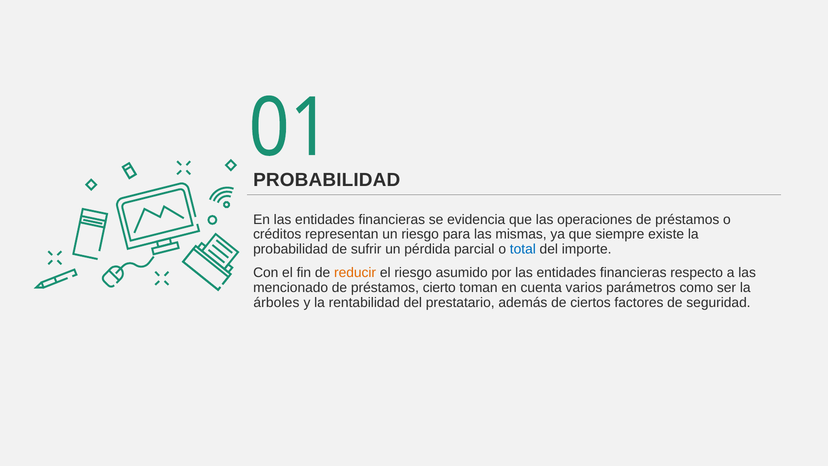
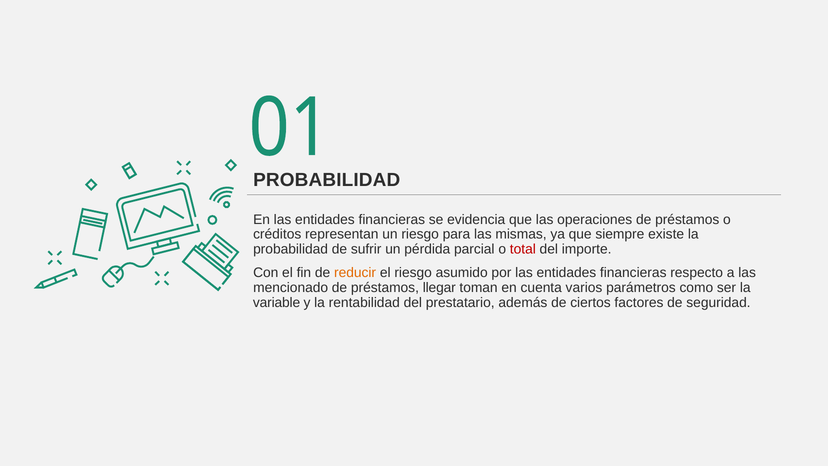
total colour: blue -> red (523, 249)
cierto: cierto -> llegar (439, 288)
árboles: árboles -> variable (277, 302)
